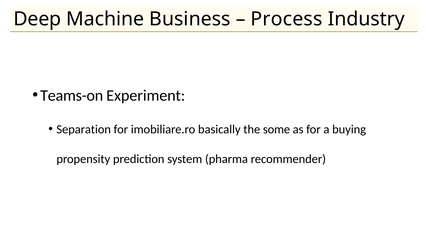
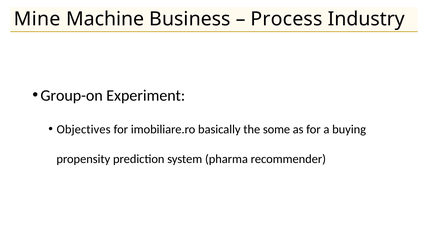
Deep: Deep -> Mine (37, 19)
Teams-on: Teams-on -> Group-on (72, 95)
Separation: Separation -> Objectives (84, 129)
